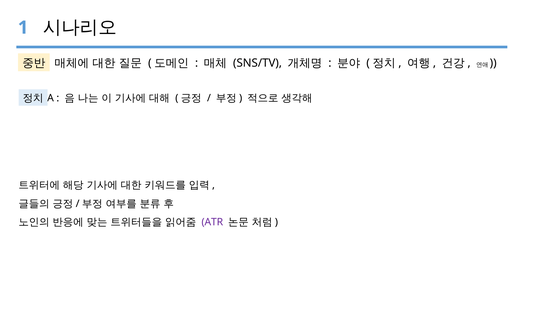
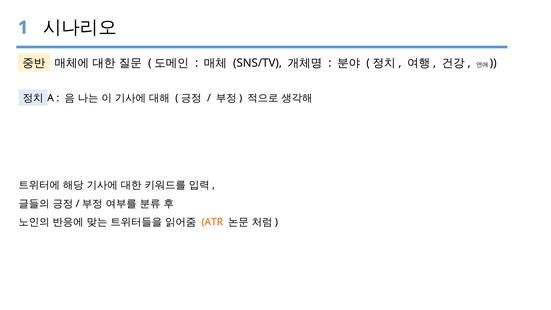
ATR colour: purple -> orange (212, 222)
